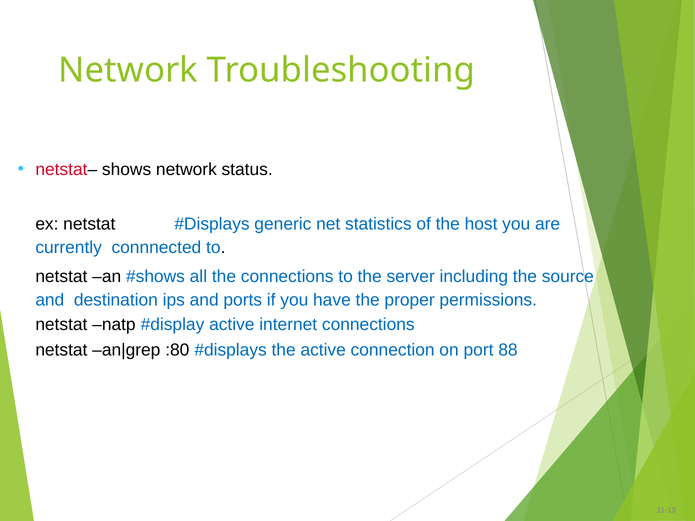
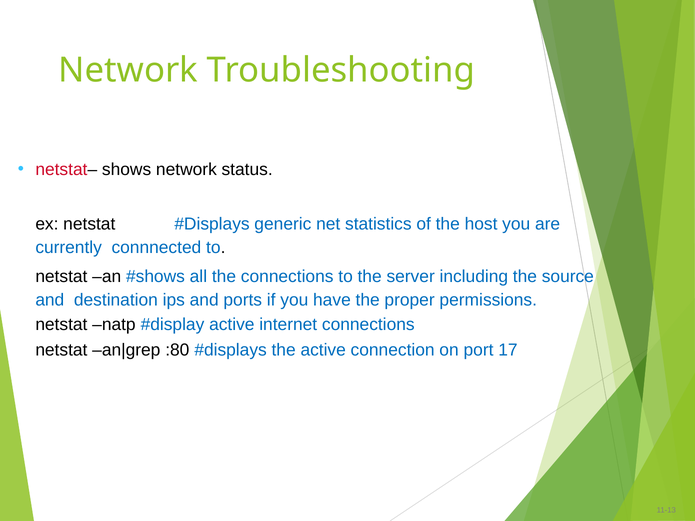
88: 88 -> 17 (508, 350)
